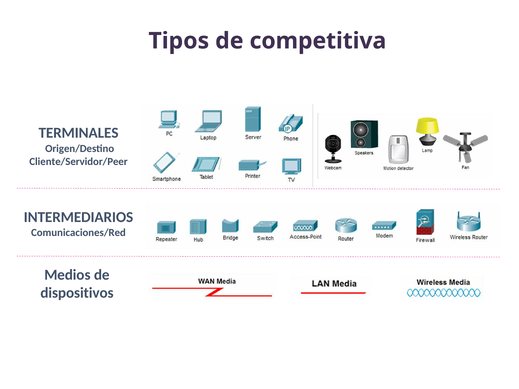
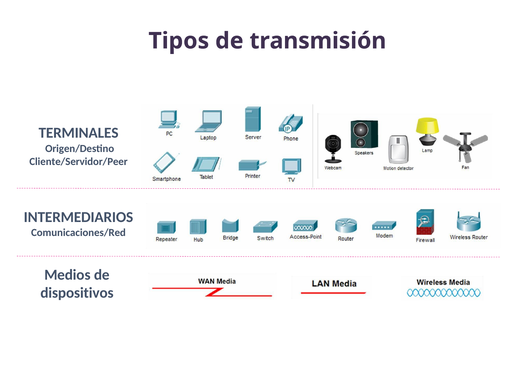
competitiva: competitiva -> transmisión (318, 41)
